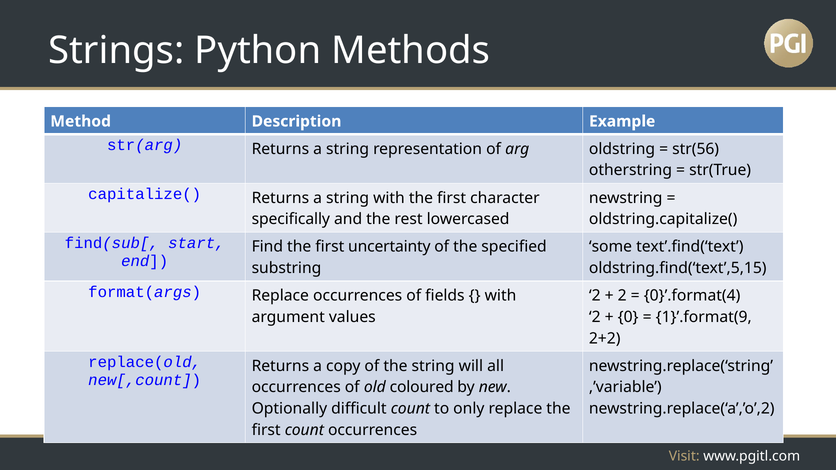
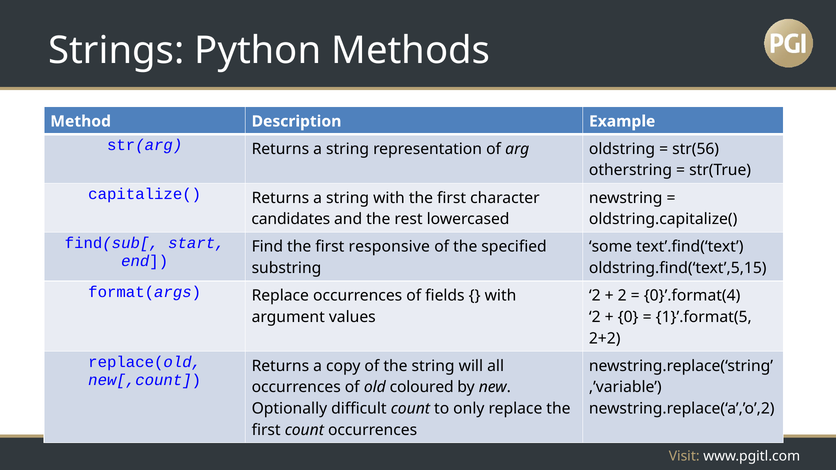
specifically: specifically -> candidates (291, 219)
uncertainty: uncertainty -> responsive (389, 247)
1}’.format(9: 1}’.format(9 -> 1}’.format(5 (704, 317)
